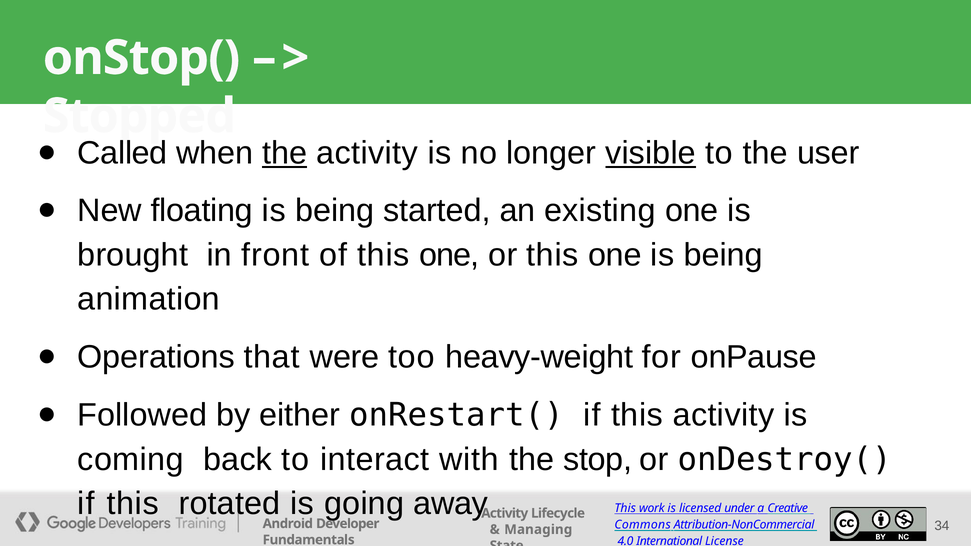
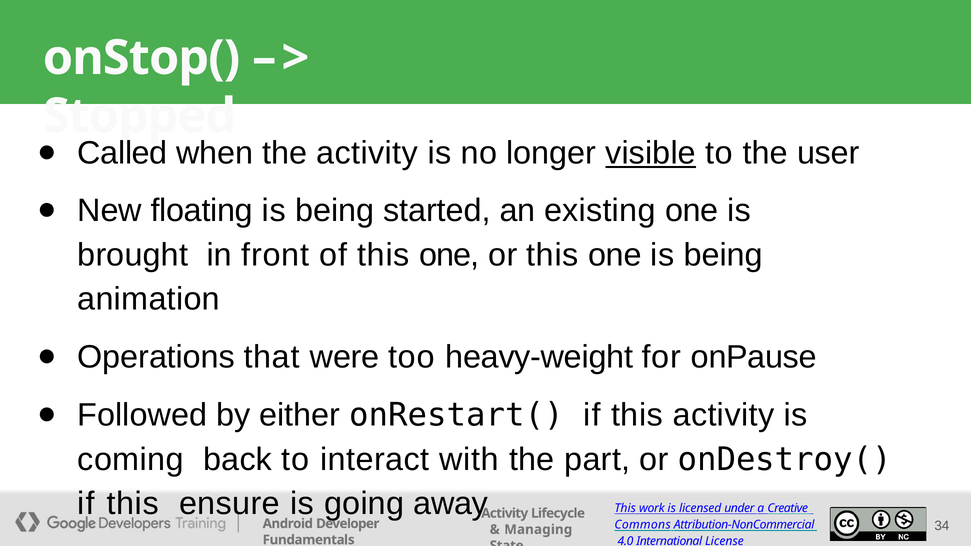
the underline: present -> none (285, 153)
stop: stop -> part (597, 460)
rotated: rotated -> ensure (229, 504)
